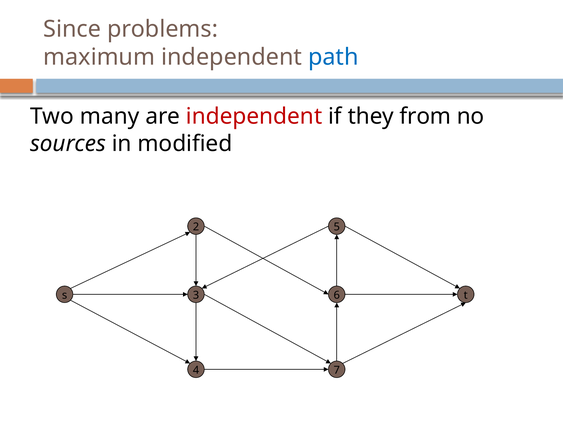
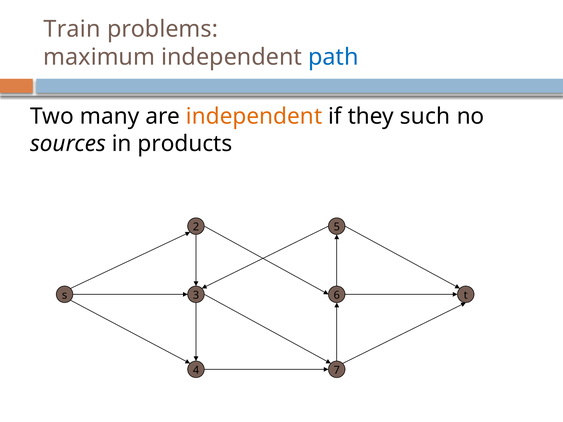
Since: Since -> Train (72, 29)
independent colour: red -> orange (254, 116)
from: from -> such (425, 116)
modified: modified -> products (185, 144)
